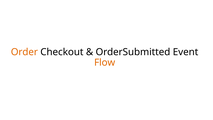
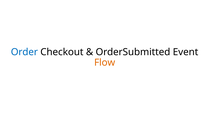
Order colour: orange -> blue (24, 52)
